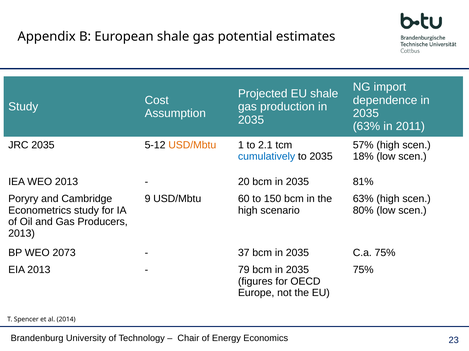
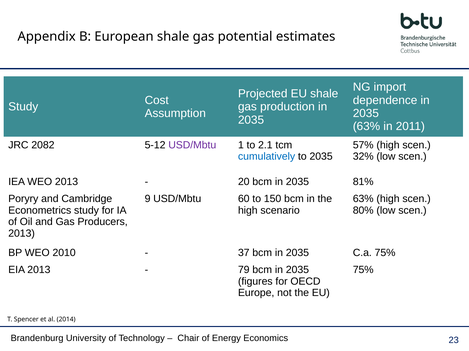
JRC 2035: 2035 -> 2082 (43, 145)
USD/Mbtu colour: orange -> purple (192, 145)
18%: 18% -> 32% (363, 157)
2073: 2073 -> 2010 (64, 253)
